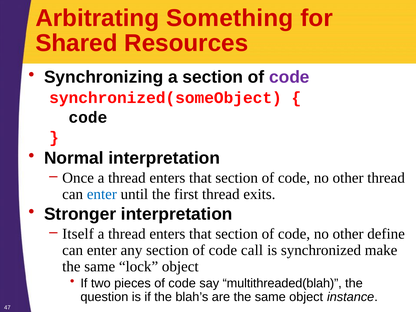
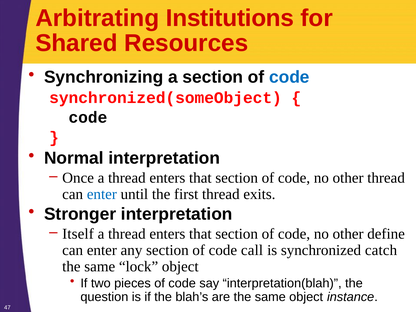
Something: Something -> Institutions (230, 18)
code colour: purple -> blue (289, 77)
make: make -> catch (381, 250)
multithreaded(blah: multithreaded(blah -> interpretation(blah (282, 283)
